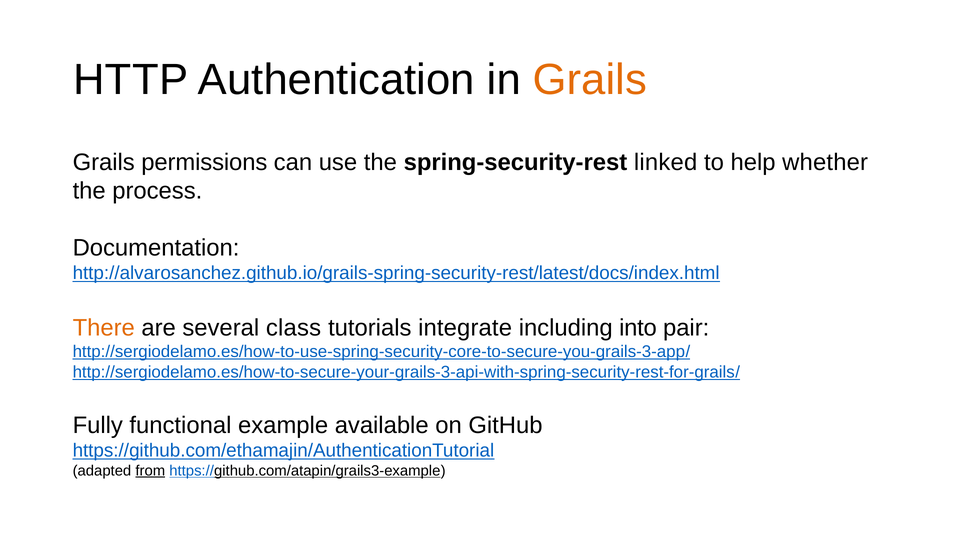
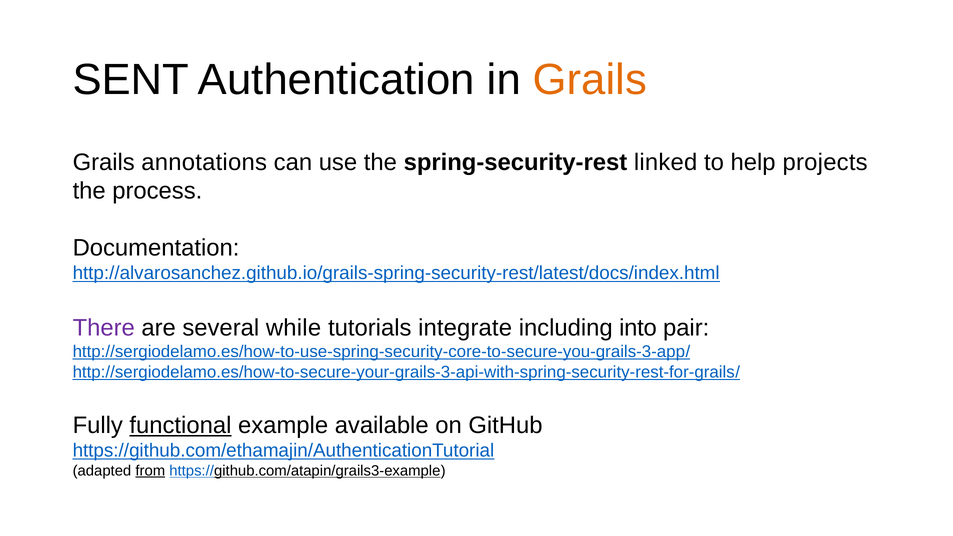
HTTP: HTTP -> SENT (131, 80)
permissions: permissions -> annotations (204, 162)
whether: whether -> projects (825, 162)
There colour: orange -> purple (104, 328)
class: class -> while (294, 328)
functional underline: none -> present (180, 426)
